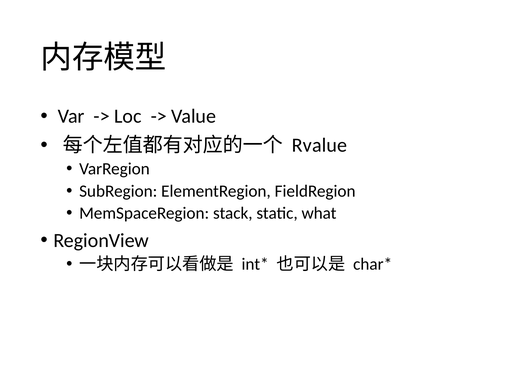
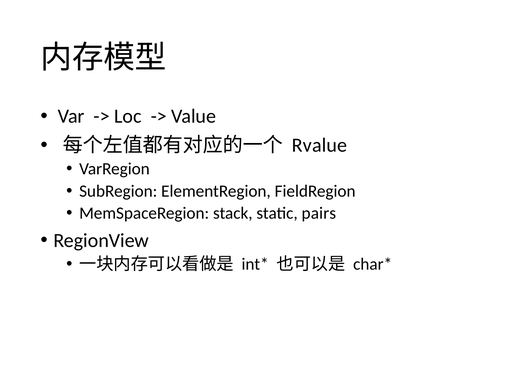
what: what -> pairs (319, 213)
